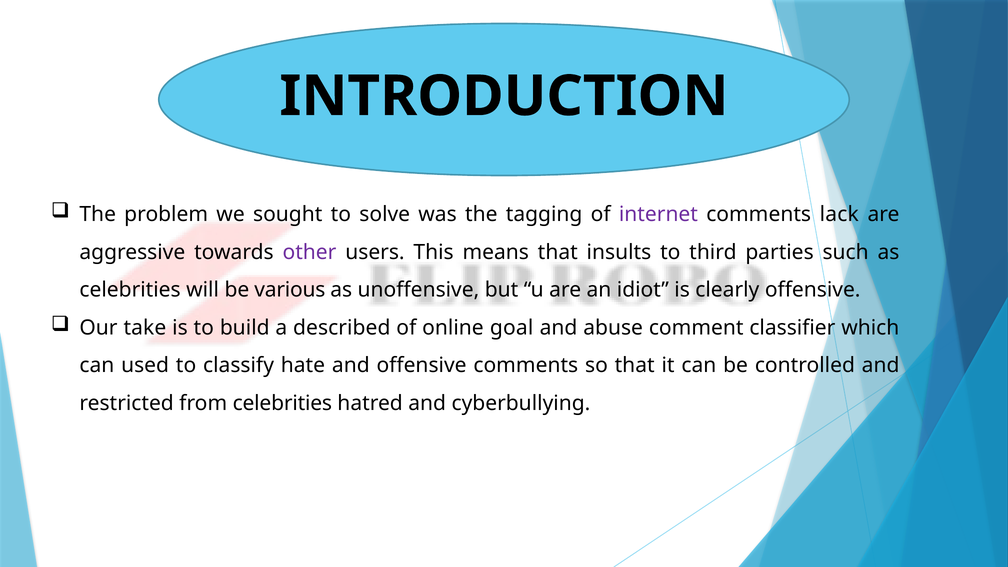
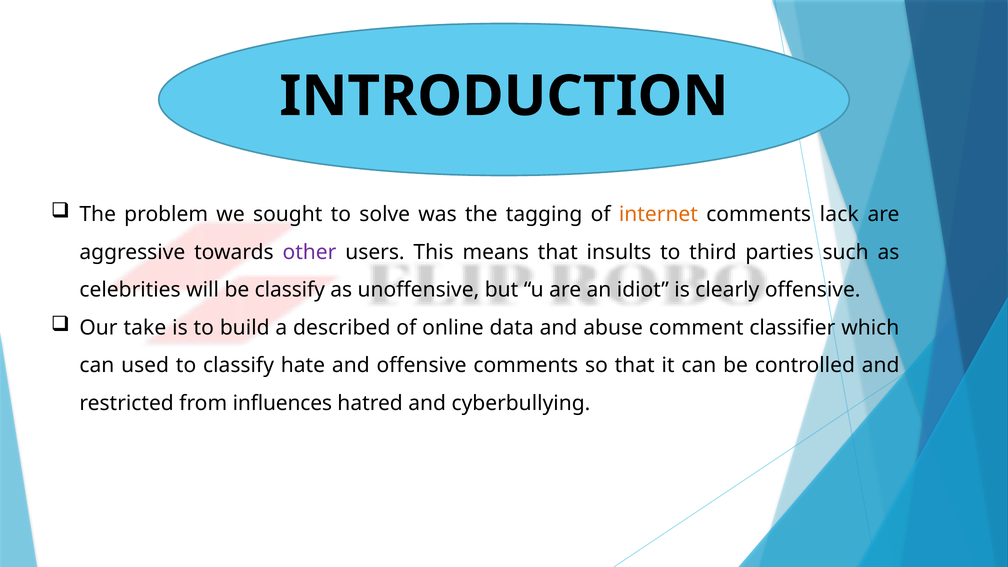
internet colour: purple -> orange (658, 214)
be various: various -> classify (290, 290)
goal: goal -> data (512, 328)
from celebrities: celebrities -> influences (282, 403)
